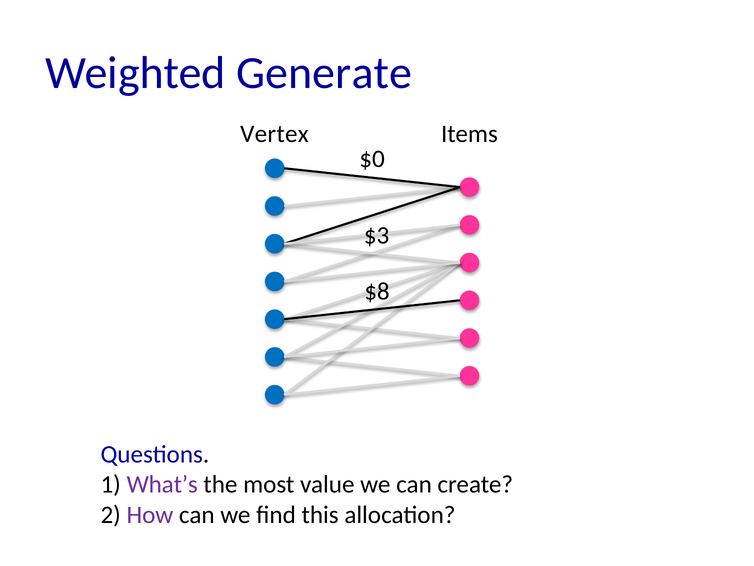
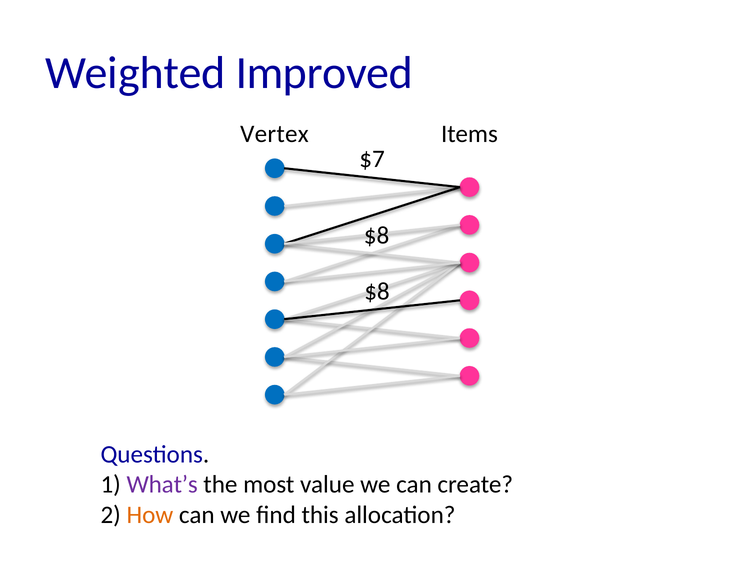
Generate: Generate -> Improved (324, 73)
$0: $0 -> $7 (372, 159)
$3: $3 -> $8 (377, 235)
How colour: purple -> orange (150, 514)
